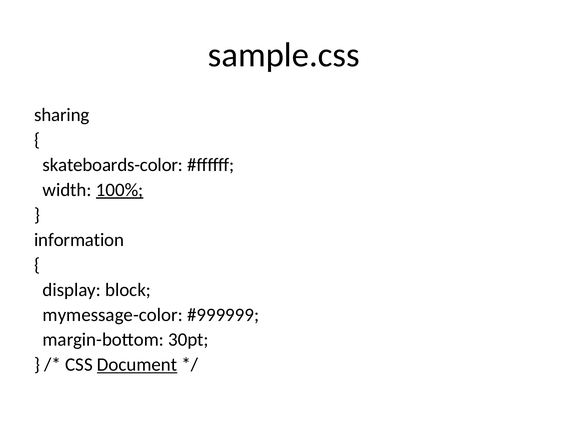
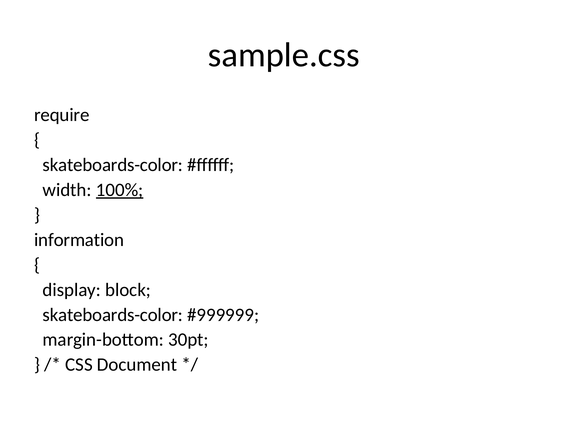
sharing: sharing -> require (62, 115)
mymessage-color: mymessage-color -> skateboards-color (113, 315)
Document underline: present -> none (137, 365)
